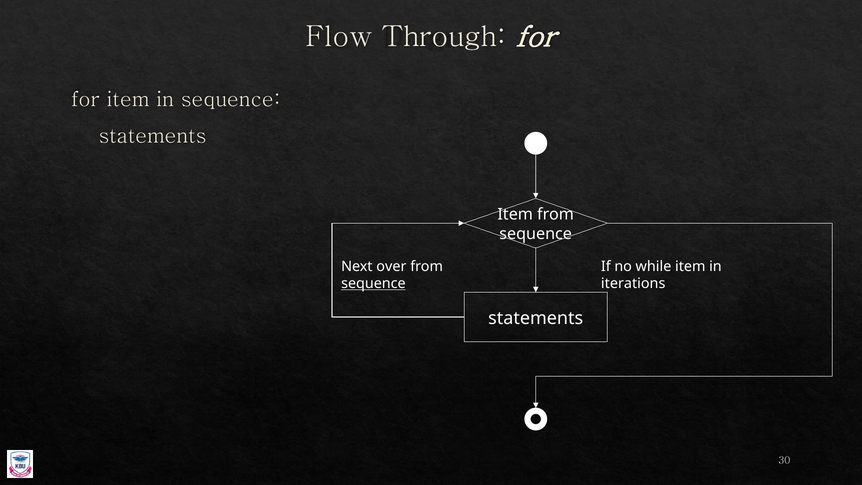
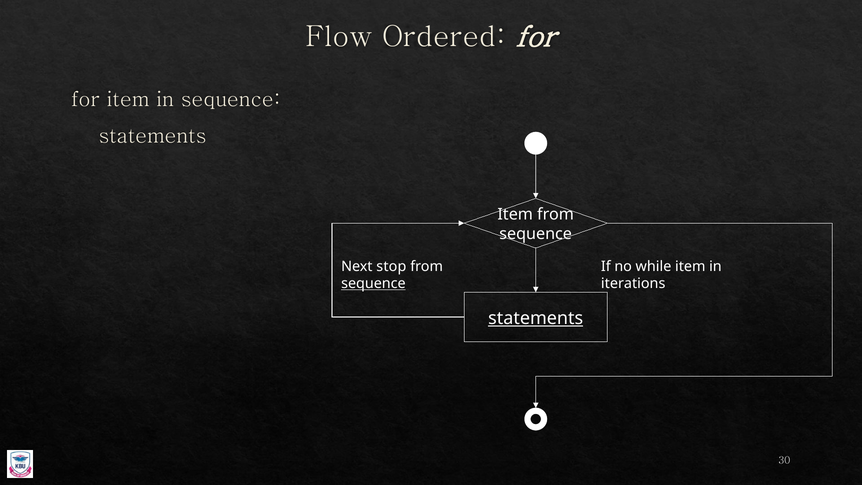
Through: Through -> Ordered (444, 37)
over: over -> stop (391, 266)
statements underline: none -> present (536, 318)
